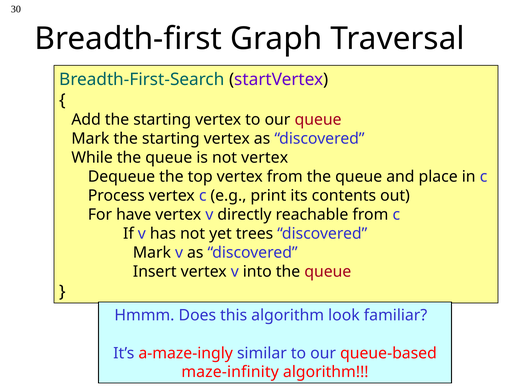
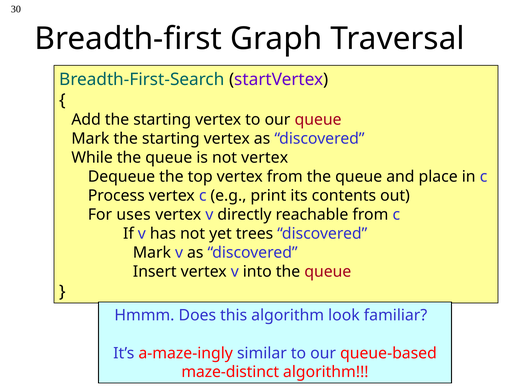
have: have -> uses (134, 214)
maze-infinity: maze-infinity -> maze-distinct (230, 372)
